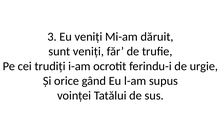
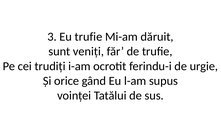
Eu veniți: veniți -> trufie (88, 37)
